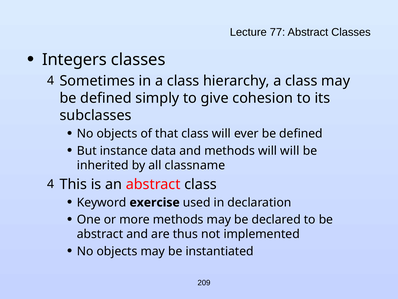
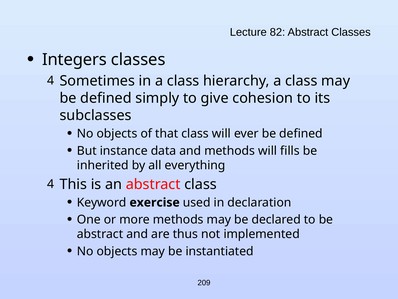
77: 77 -> 82 (277, 32)
will will: will -> fills (290, 150)
classname: classname -> everything (195, 165)
